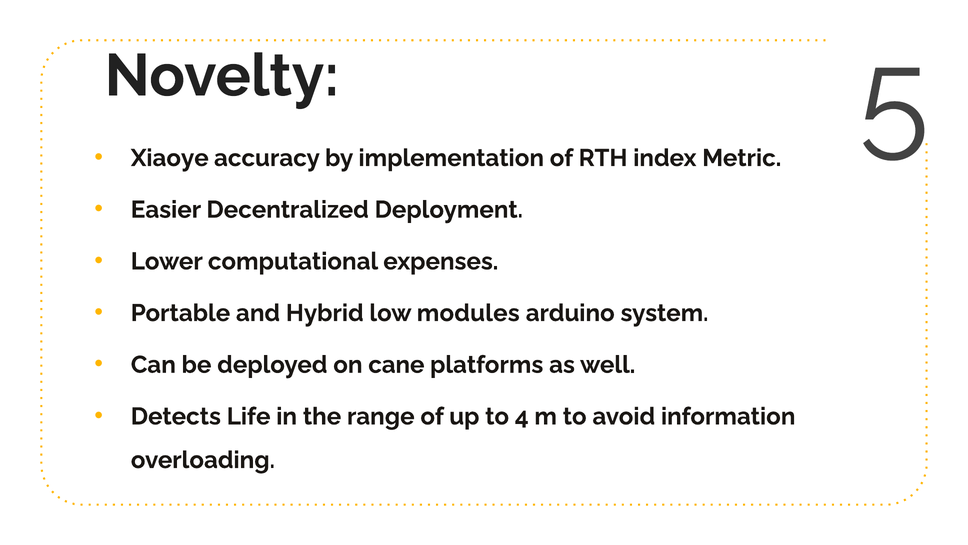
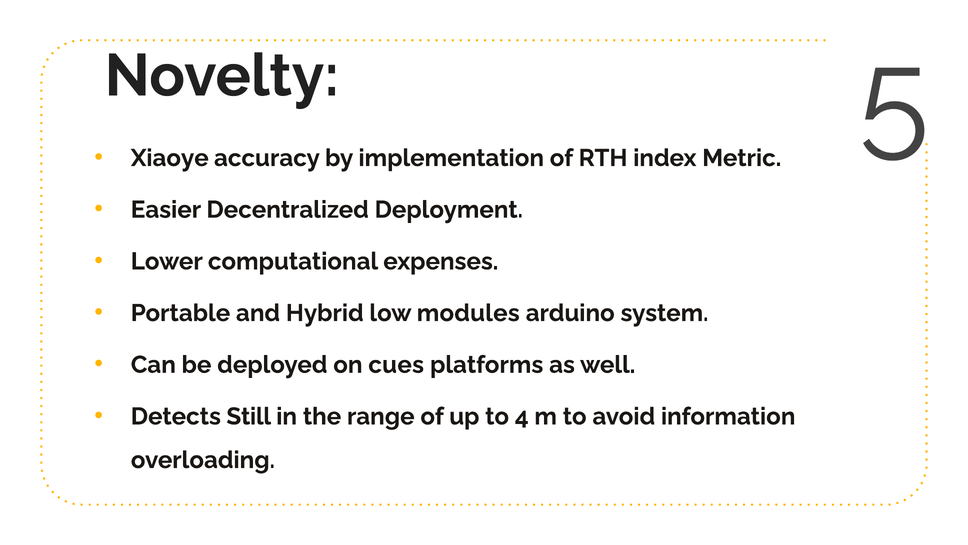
cane: cane -> cues (396, 364)
Life: Life -> Still (249, 416)
